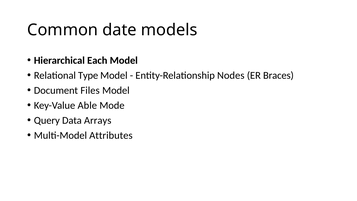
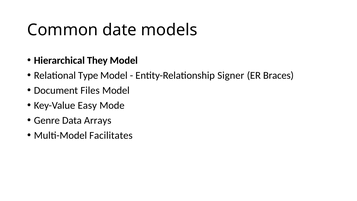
Each: Each -> They (97, 60)
Nodes: Nodes -> Signer (231, 75)
Able: Able -> Easy (87, 105)
Query: Query -> Genre (47, 120)
Attributes: Attributes -> Facilitates (111, 135)
